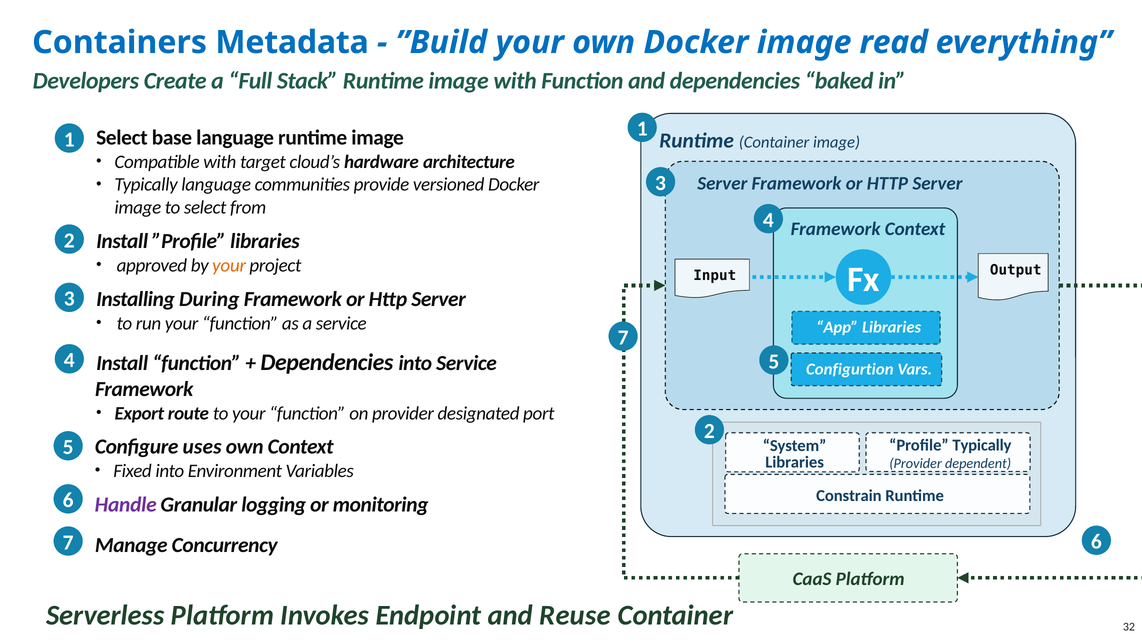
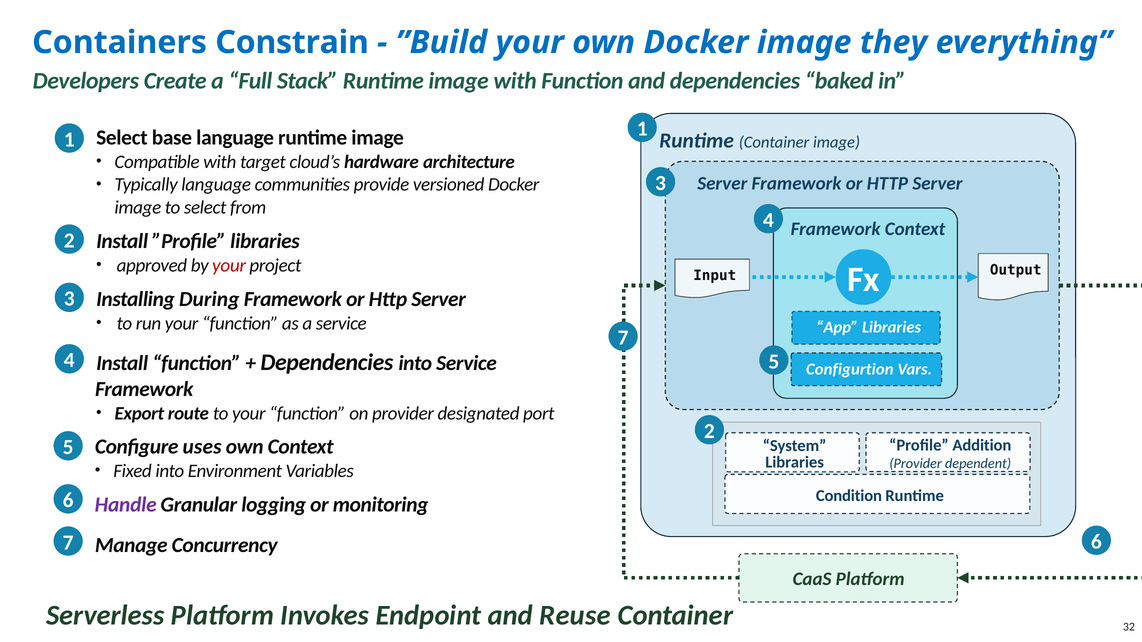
Metadata: Metadata -> Constrain (292, 42)
read: read -> they (894, 42)
your colour: orange -> red (229, 266)
Profile Typically: Typically -> Addition (982, 446)
Constrain: Constrain -> Condition (849, 496)
